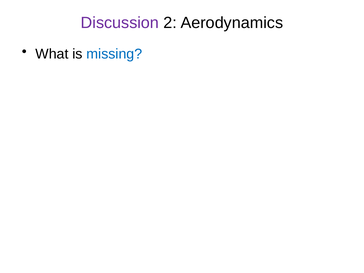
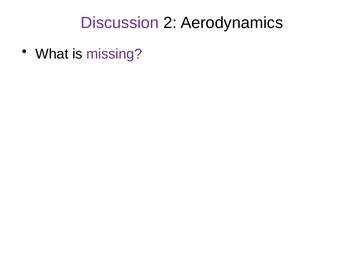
missing colour: blue -> purple (114, 54)
